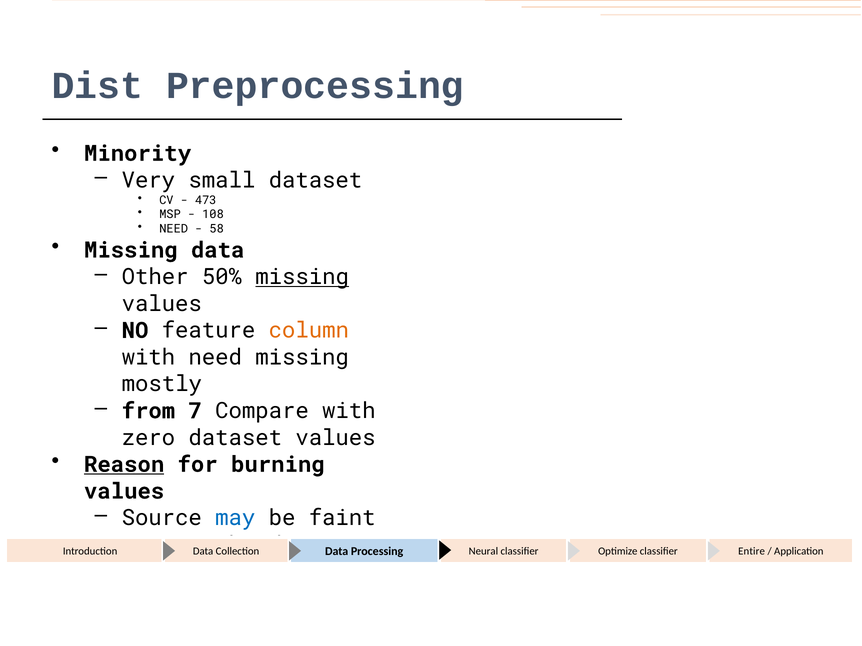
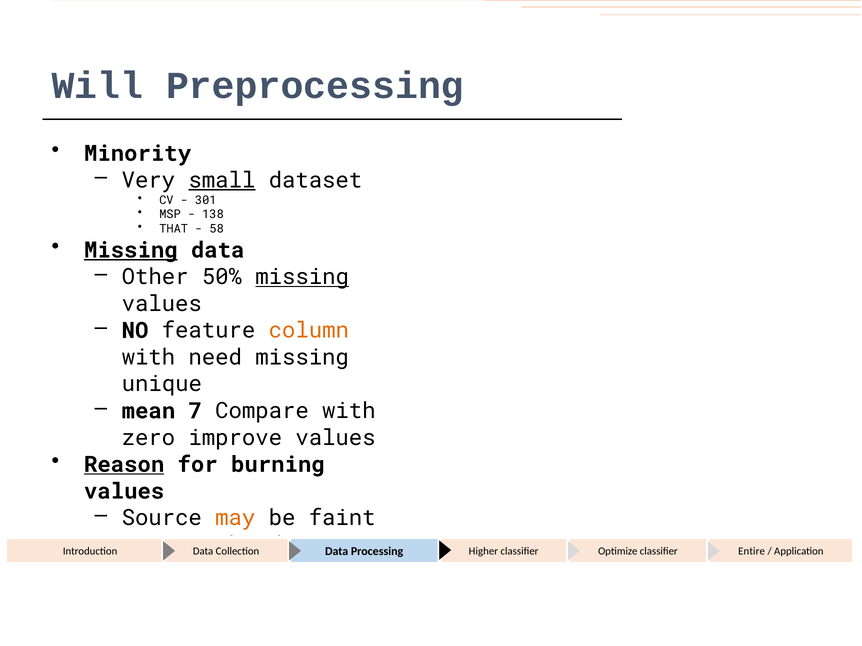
Dist: Dist -> Will (97, 86)
small underline: none -> present (222, 180)
473: 473 -> 301 (206, 200)
108: 108 -> 138 (213, 215)
NEED: NEED -> THAT (174, 229)
Missing underline: none -> present (131, 250)
mostly: mostly -> unique (162, 384)
from: from -> mean (148, 411)
zero dataset: dataset -> improve (235, 438)
may colour: blue -> orange (235, 518)
Neural: Neural -> Higher (483, 552)
